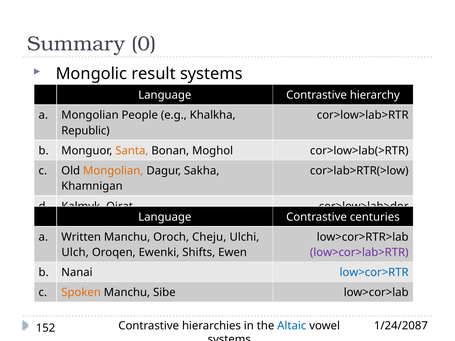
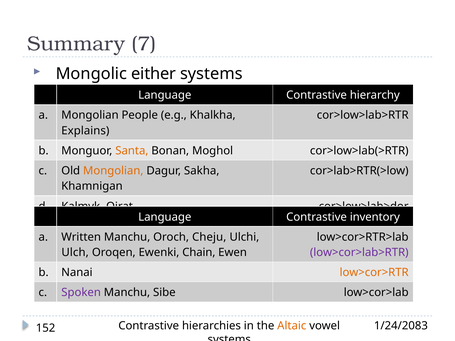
0: 0 -> 7 (144, 44)
result: result -> either (154, 74)
Republic: Republic -> Explains (85, 131)
centuries: centuries -> inventory (375, 217)
Shifts: Shifts -> Chain (199, 253)
low>cor>RTR colour: blue -> orange (374, 273)
Spoken colour: orange -> purple (81, 293)
Altaic colour: blue -> orange (292, 326)
1/24/2087: 1/24/2087 -> 1/24/2083 (401, 326)
